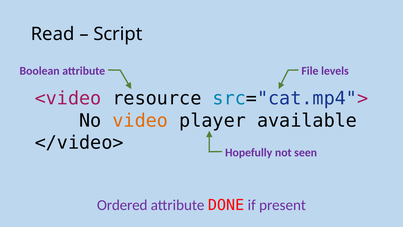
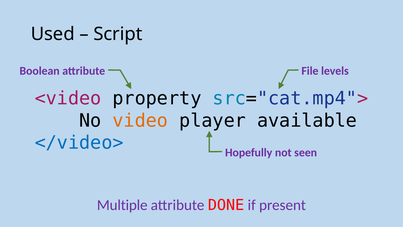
Read: Read -> Used (53, 34)
resource: resource -> property (157, 98)
</video> colour: black -> blue (79, 143)
Ordered: Ordered -> Multiple (122, 205)
